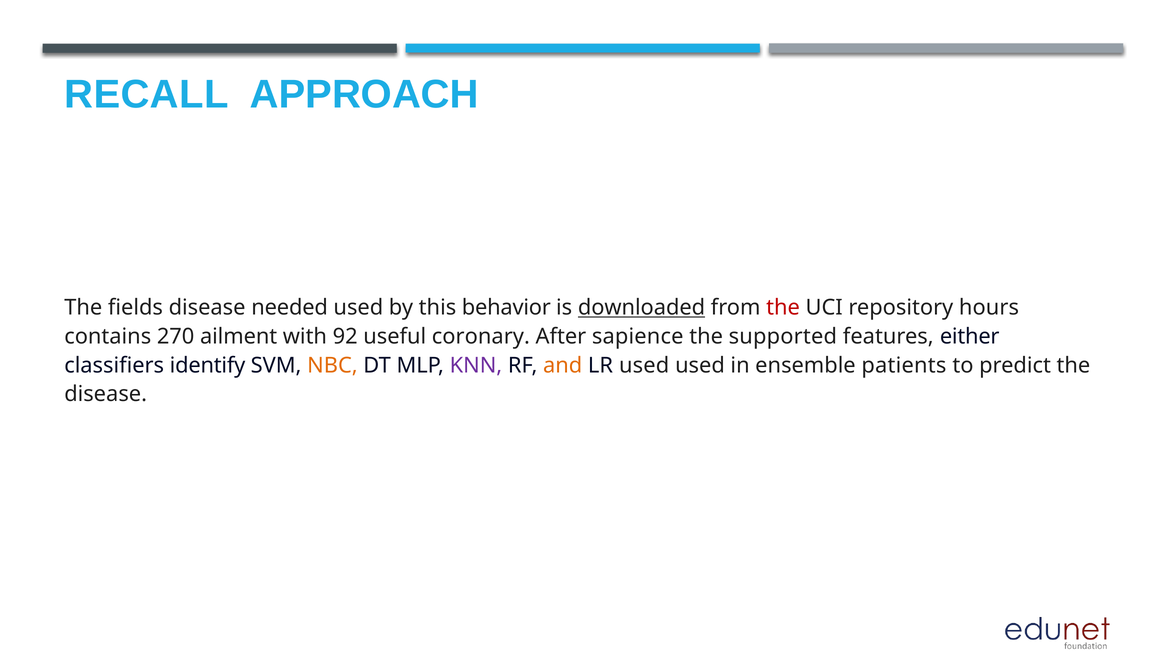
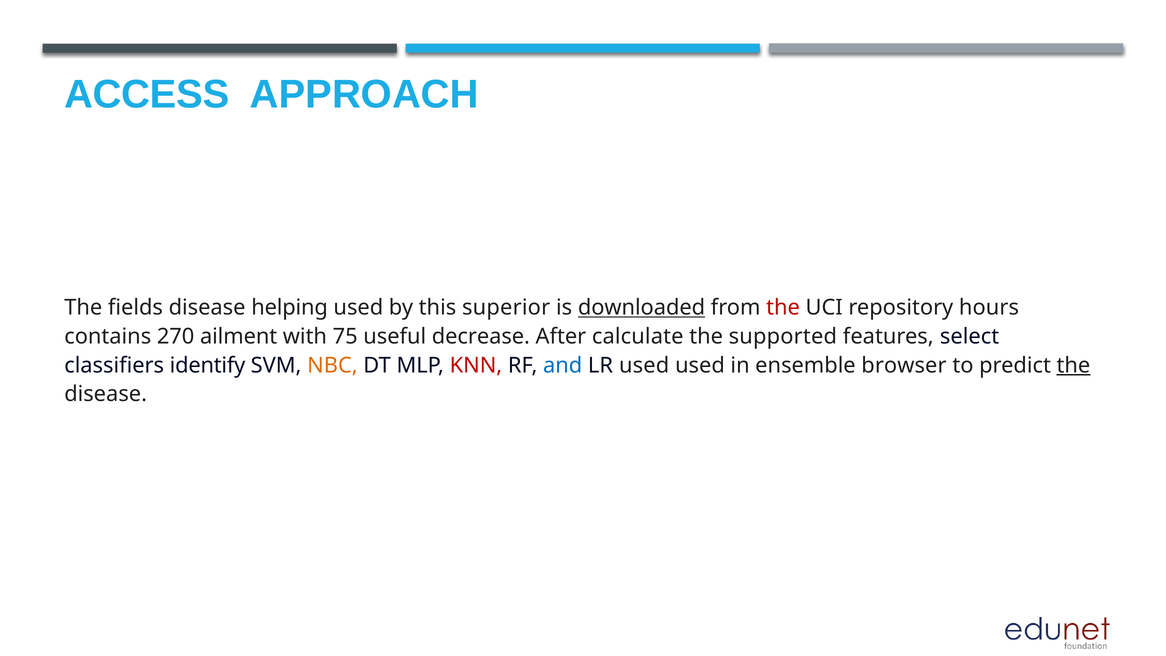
RECALL: RECALL -> ACCESS (147, 95)
needed: needed -> helping (290, 308)
behavior: behavior -> superior (506, 308)
92: 92 -> 75 (345, 336)
coronary: coronary -> decrease (481, 336)
sapience: sapience -> calculate (638, 336)
either: either -> select (970, 336)
KNN colour: purple -> red (476, 365)
and colour: orange -> blue (563, 365)
patients: patients -> browser (904, 365)
the underline: none -> present (1073, 365)
